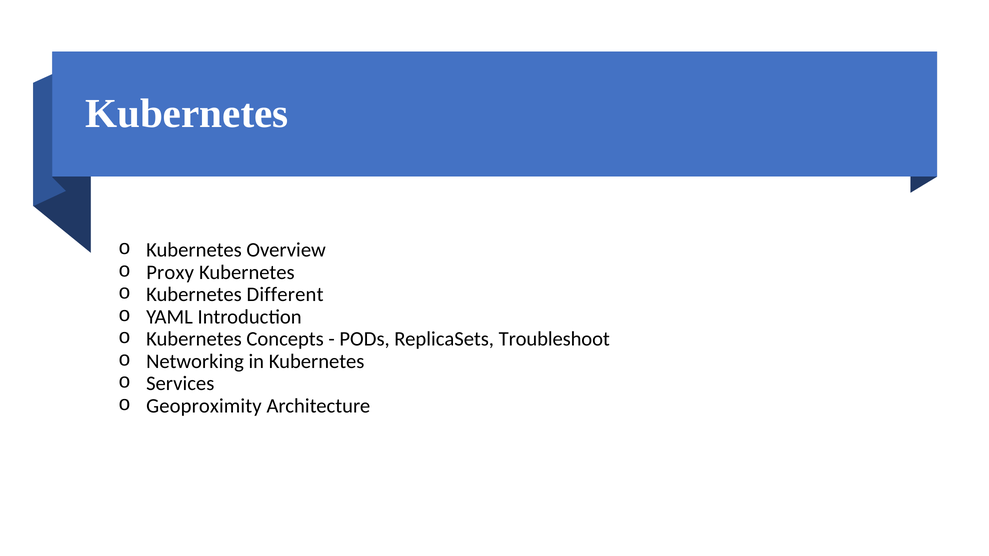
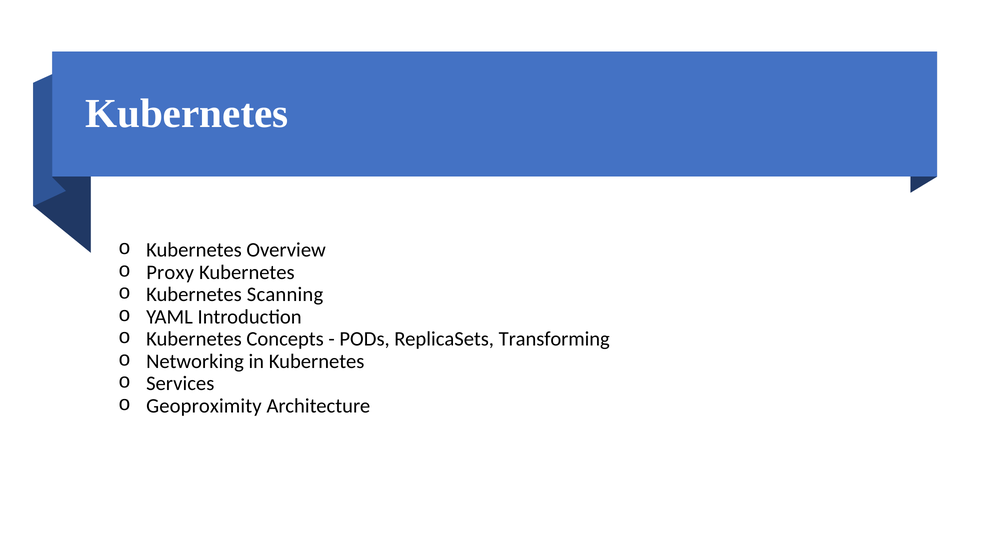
Different: Different -> Scanning (285, 295)
Troubleshoot: Troubleshoot -> Transforming (554, 339)
